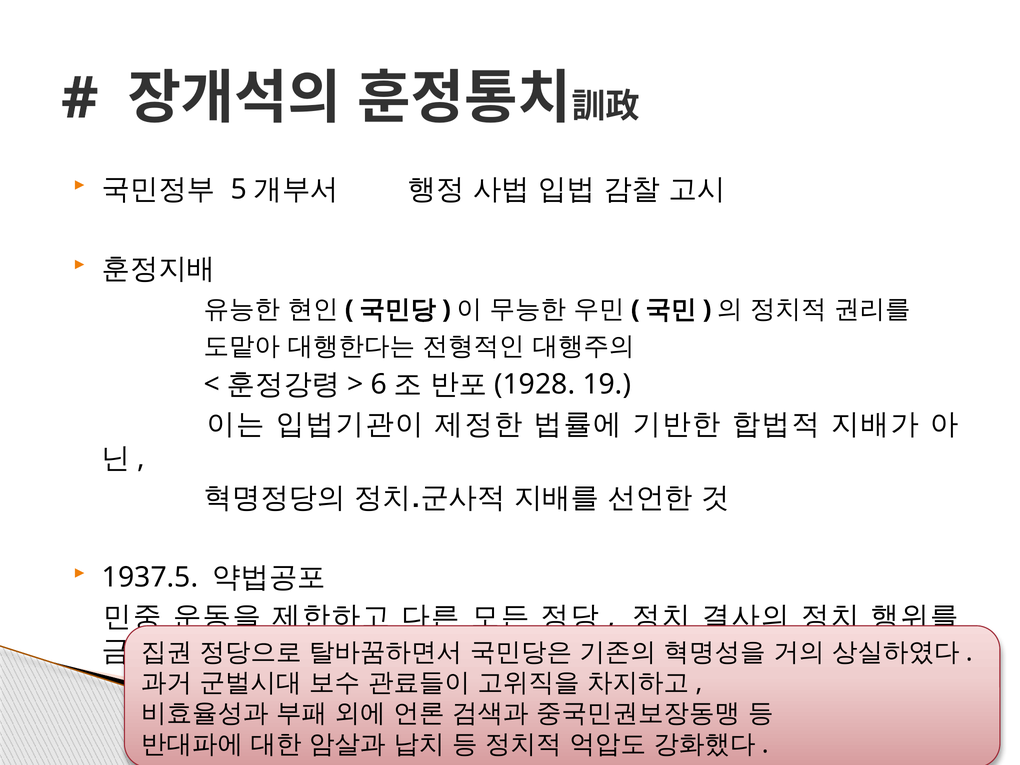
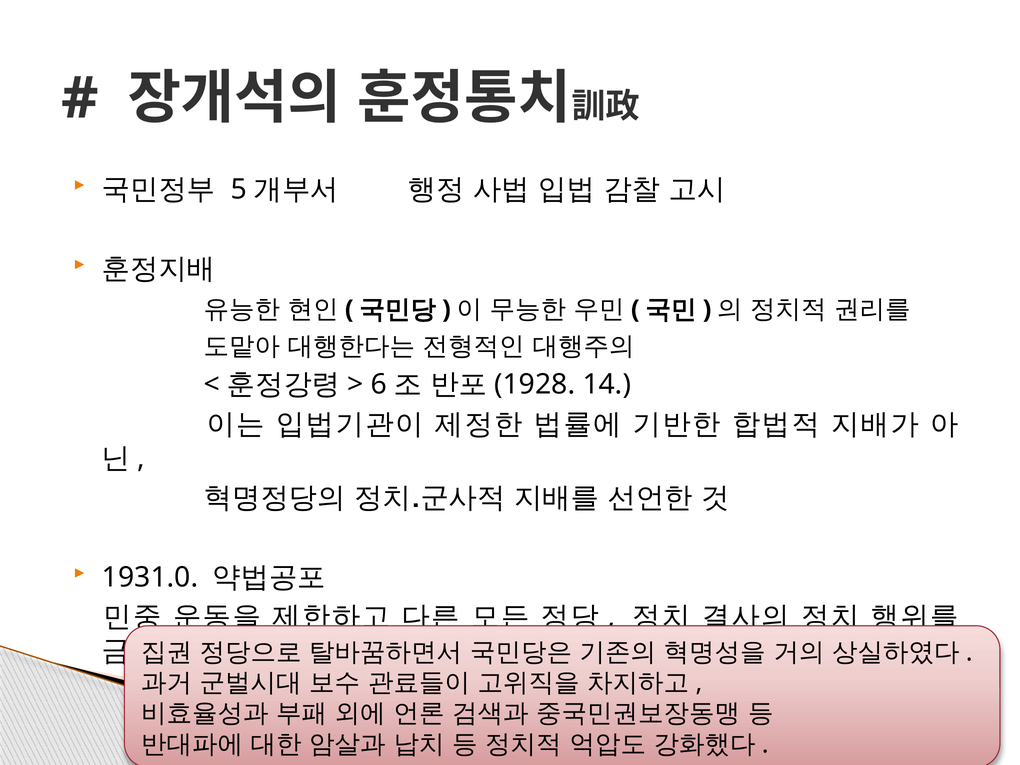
19: 19 -> 14 (607, 384)
1937.5: 1937.5 -> 1931.0 (150, 577)
